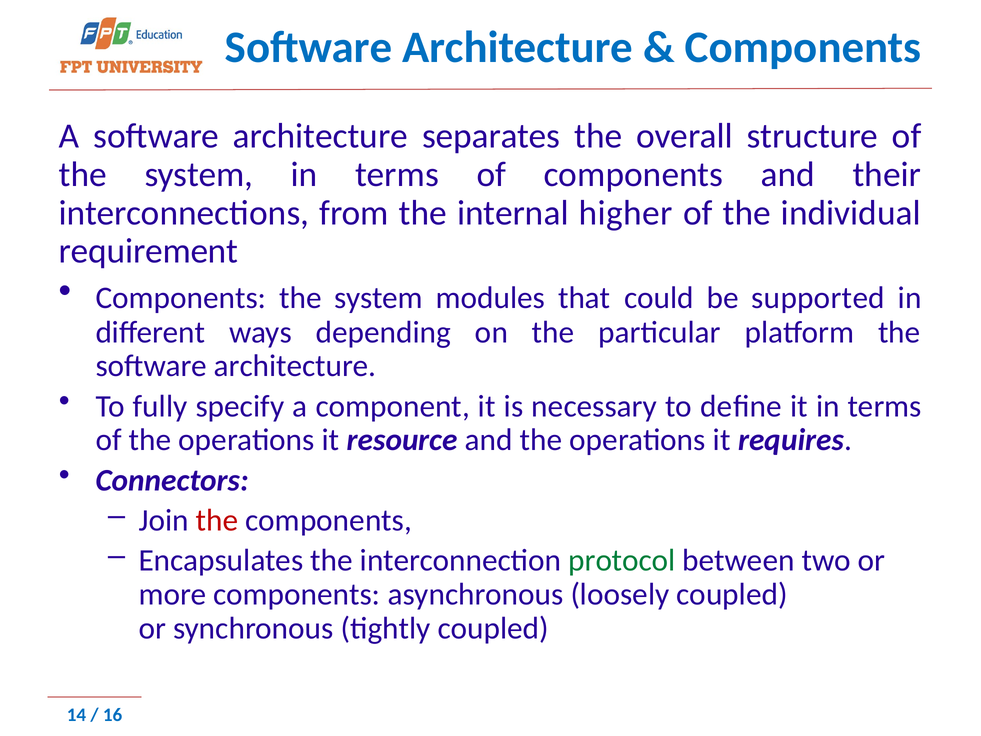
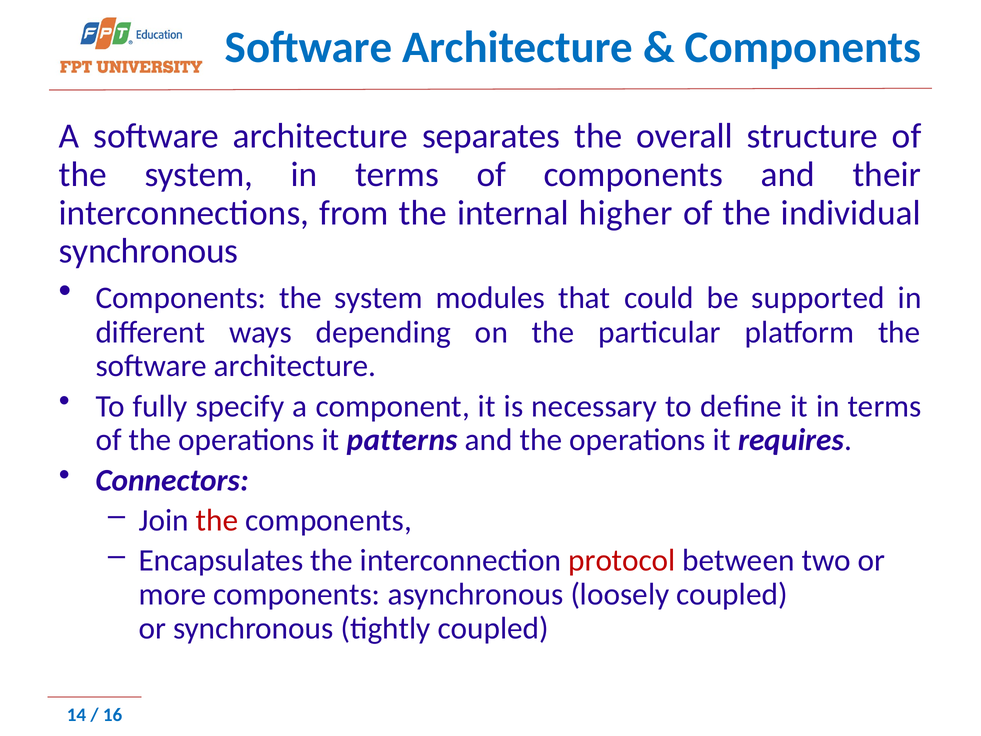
requirement: requirement -> synchronous (149, 251)
resource: resource -> patterns (402, 440)
protocol colour: green -> red (622, 560)
